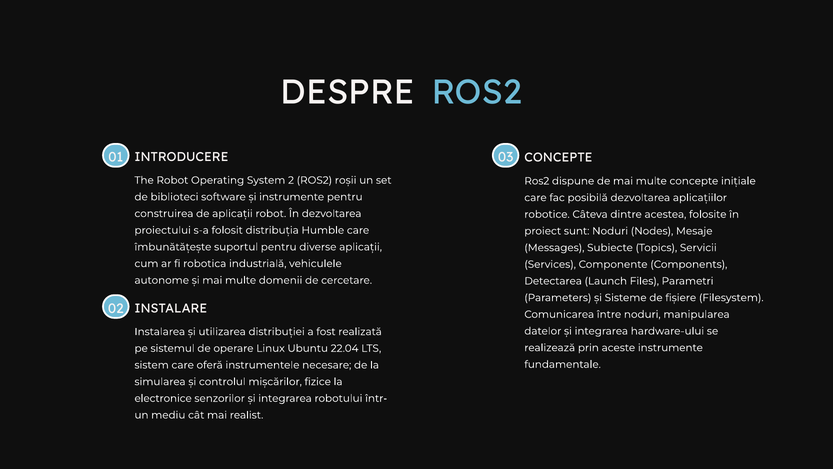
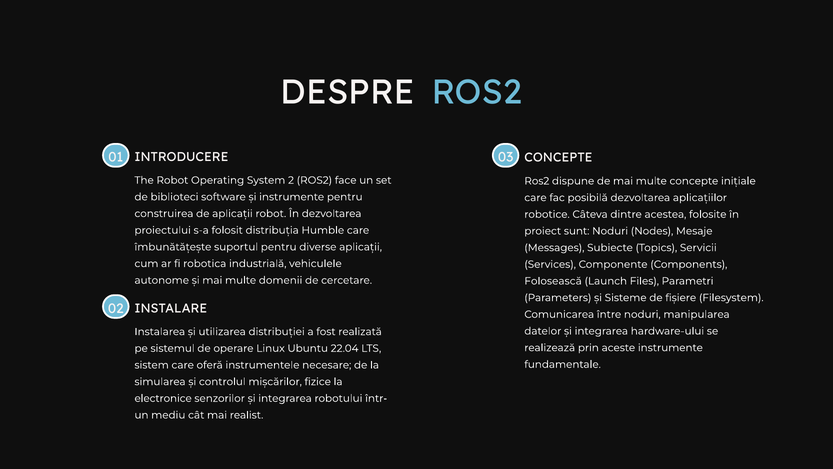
roșii: roșii -> face (346, 180)
Detectarea: Detectarea -> Folosească (553, 281)
